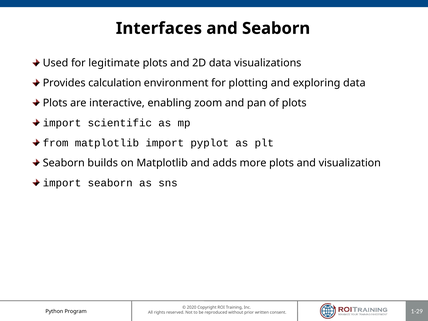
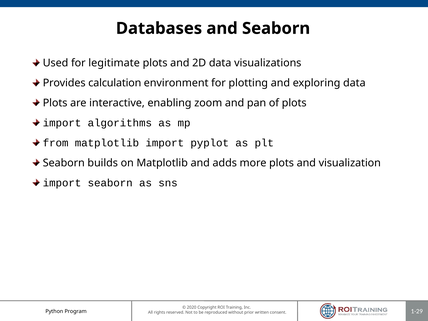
Interfaces: Interfaces -> Databases (159, 28)
scientific: scientific -> algorithms (120, 123)
